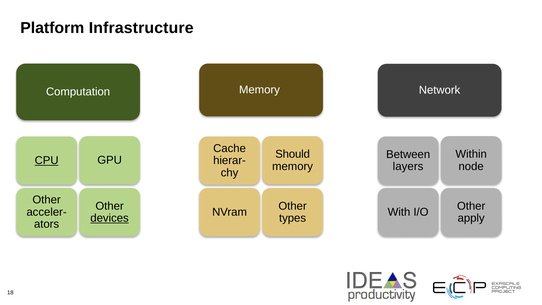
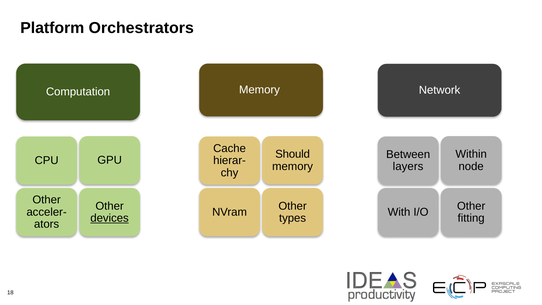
Infrastructure: Infrastructure -> Orchestrators (141, 28)
CPU underline: present -> none (47, 160)
apply: apply -> fitting (471, 218)
